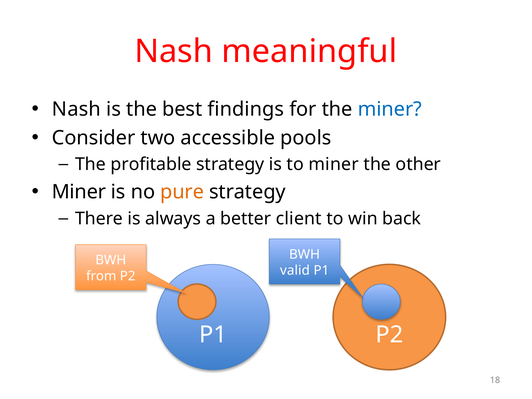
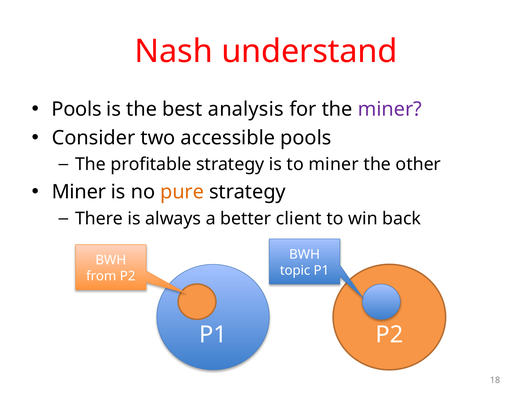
meaningful: meaningful -> understand (309, 51)
Nash: Nash -> Pools (77, 109)
findings: findings -> analysis (246, 109)
miner colour: blue -> purple (390, 109)
valid: valid -> topic (295, 270)
